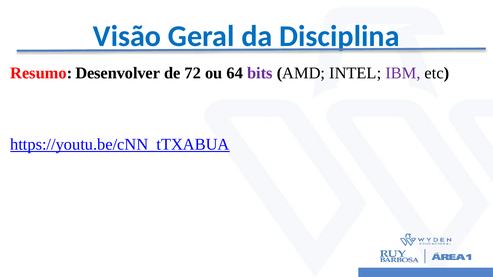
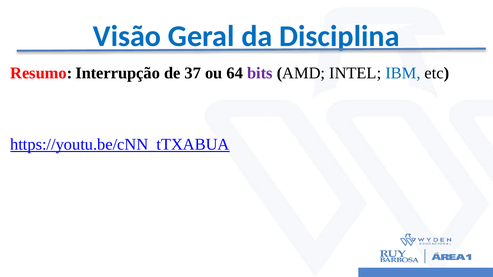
Desenvolver: Desenvolver -> Interrupção (118, 73)
72: 72 -> 37 (193, 73)
IBM colour: purple -> blue (403, 73)
